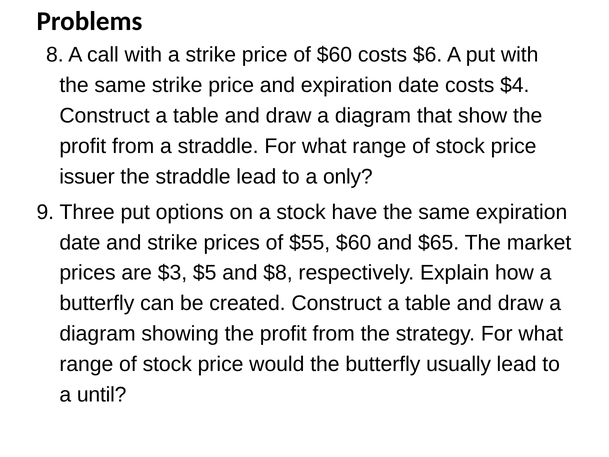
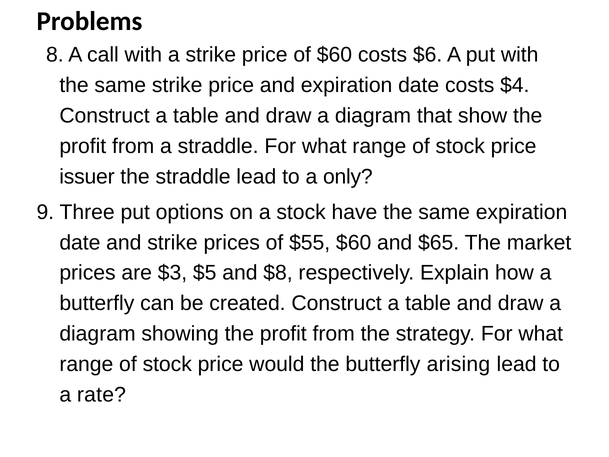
usually: usually -> arising (458, 364)
until: until -> rate (101, 395)
